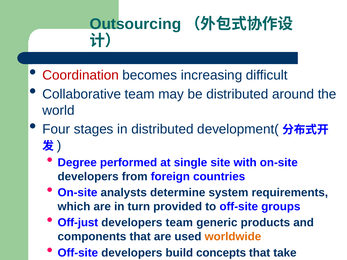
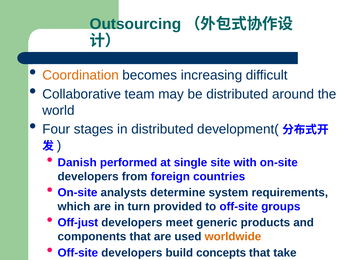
Coordination colour: red -> orange (81, 75)
Degree: Degree -> Danish (77, 163)
developers team: team -> meet (179, 223)
